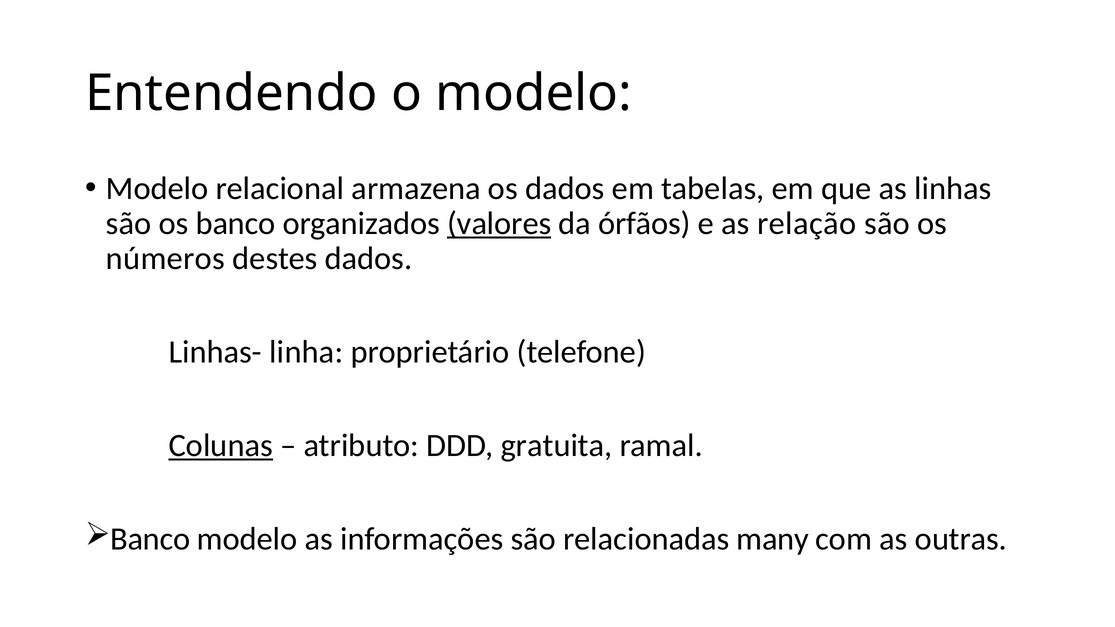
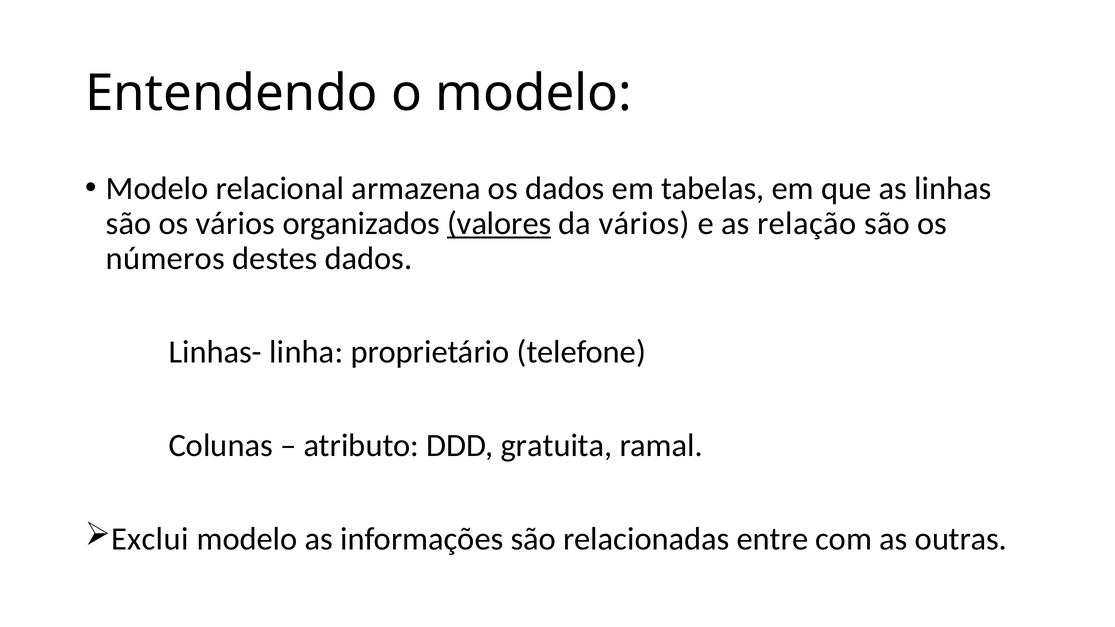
os banco: banco -> vários (235, 224)
da órfãos: órfãos -> vários (644, 224)
Colunas underline: present -> none (221, 446)
Banco: Banco -> Exclui (150, 539)
many: many -> entre (773, 539)
